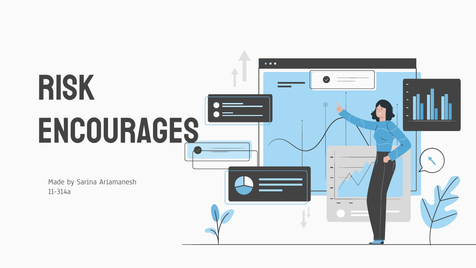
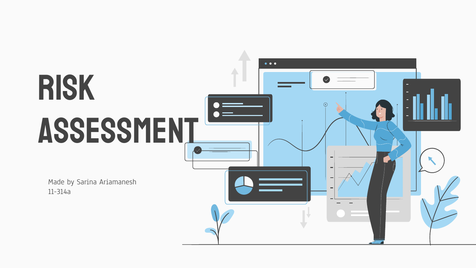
Encourages: Encourages -> Assessment (119, 131)
